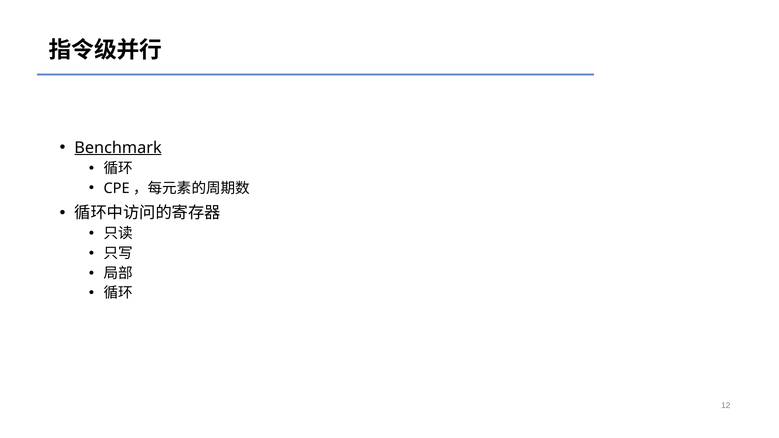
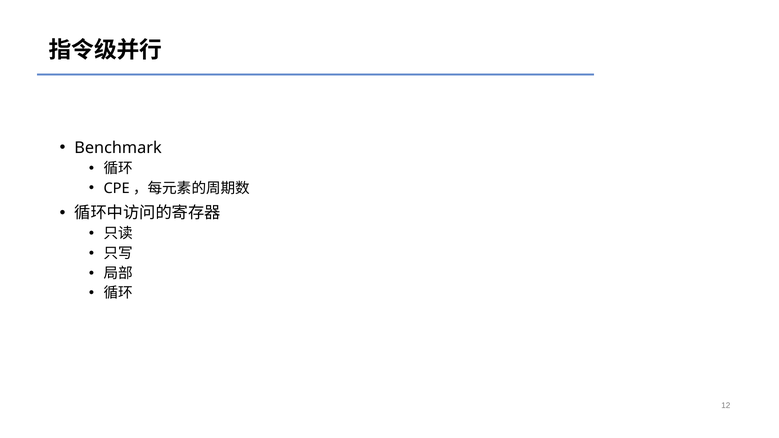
Benchmark underline: present -> none (118, 148)
